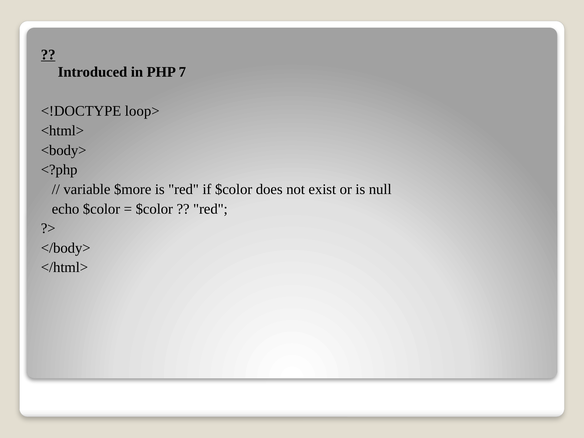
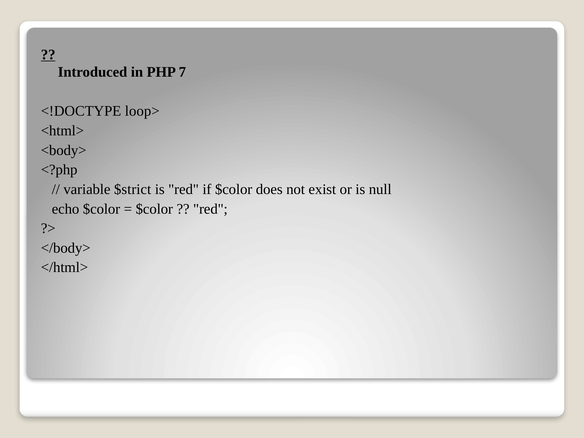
$more: $more -> $strict (133, 189)
